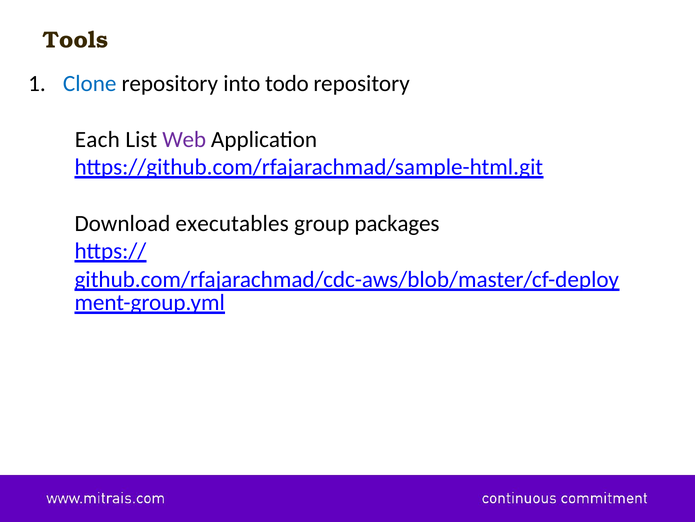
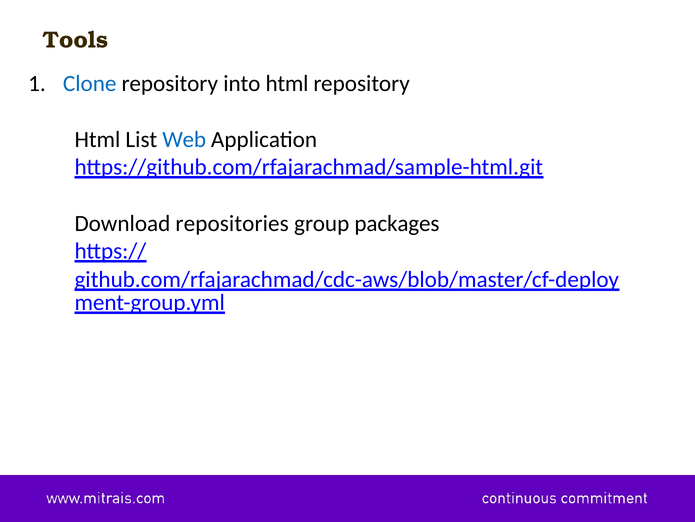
into todo: todo -> html (287, 84)
Each: Each -> Html (97, 139)
Web colour: purple -> blue (184, 139)
executables: executables -> repositories (232, 223)
